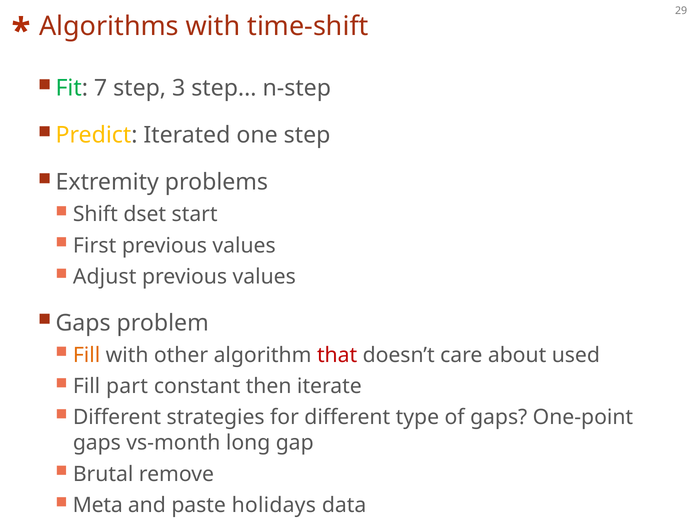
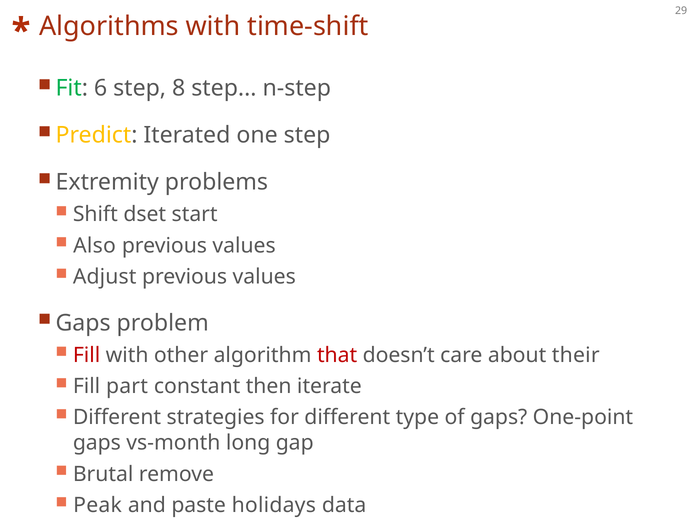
7: 7 -> 6 (101, 88)
3: 3 -> 8 (179, 88)
First: First -> Also (95, 246)
Fill colour: orange -> red (87, 355)
used: used -> their (576, 355)
Meta: Meta -> Peak (98, 506)
